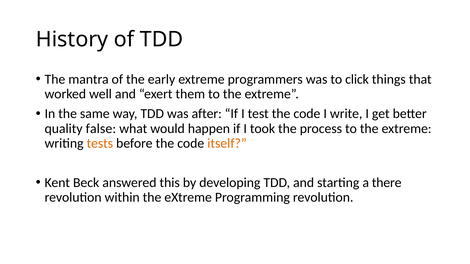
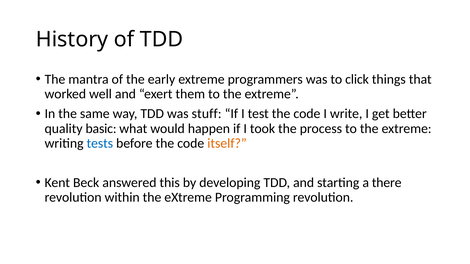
after: after -> stuff (207, 114)
false: false -> basic (101, 129)
tests colour: orange -> blue (100, 143)
